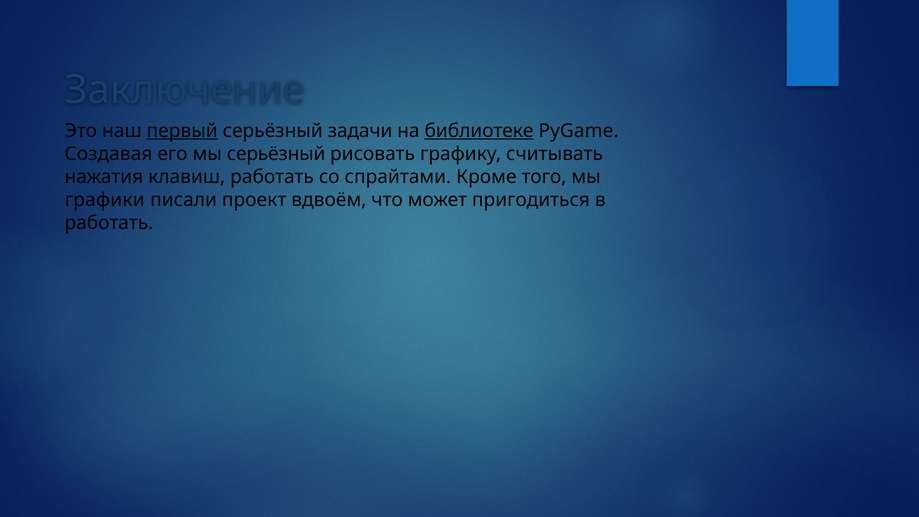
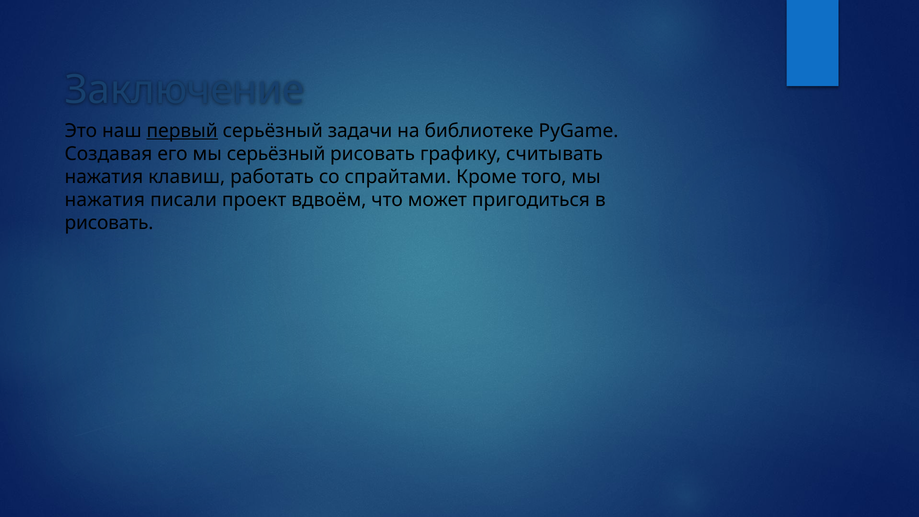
библиотеке underline: present -> none (479, 131)
графики: графики -> нажатия (105, 200)
работать: работать -> рисовать (109, 223)
